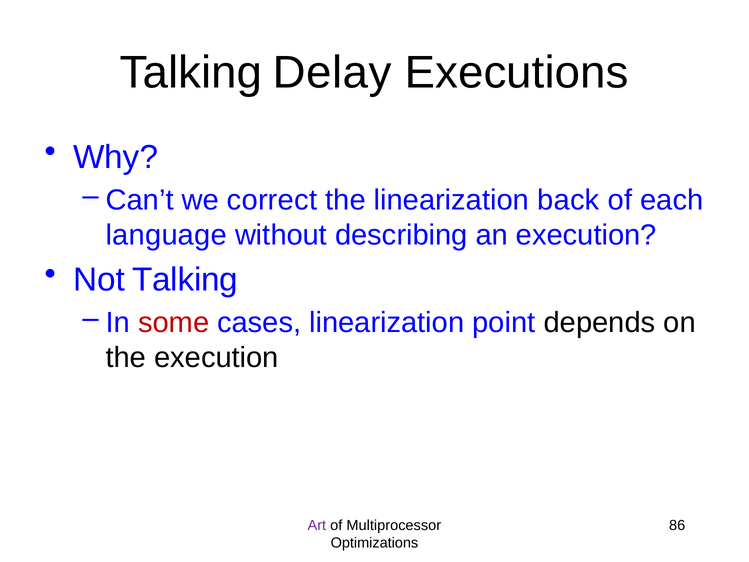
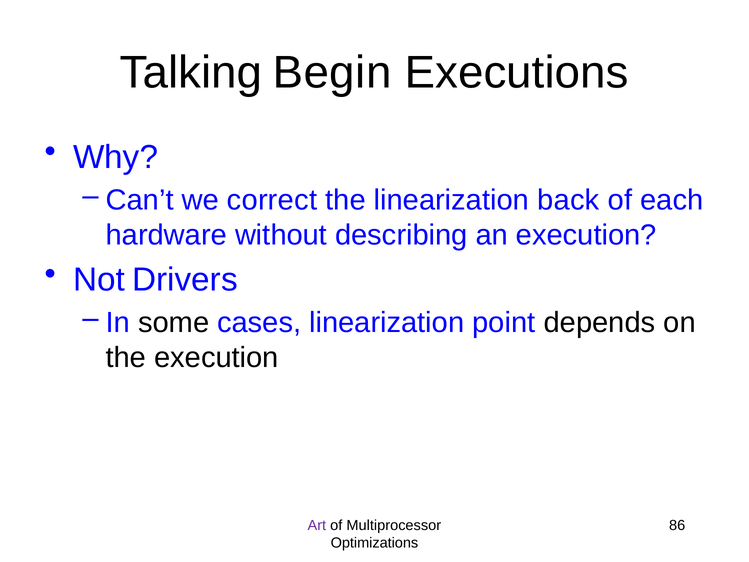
Delay: Delay -> Begin (332, 73)
language: language -> hardware (166, 235)
Not Talking: Talking -> Drivers (185, 280)
some colour: red -> black (174, 323)
